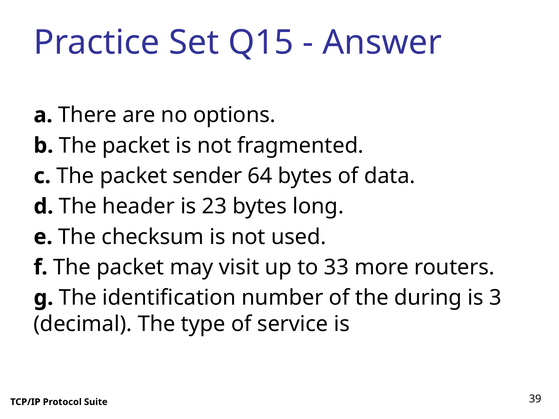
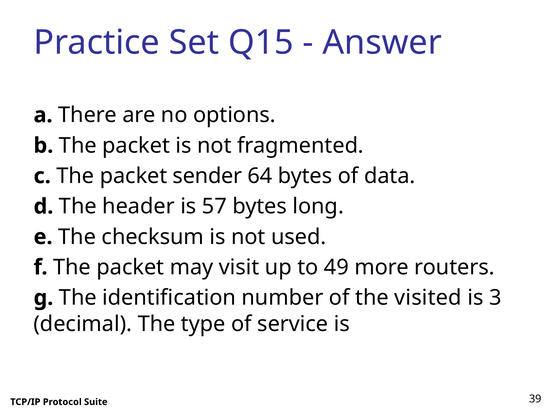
23: 23 -> 57 (214, 207)
33: 33 -> 49 (336, 267)
during: during -> visited (428, 298)
